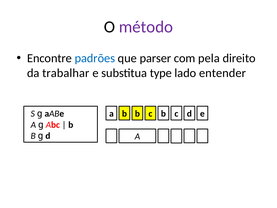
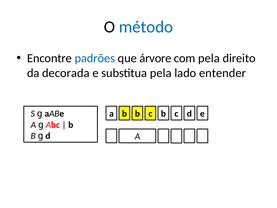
método colour: purple -> blue (146, 27)
parser: parser -> árvore (155, 58)
trabalhar: trabalhar -> decorada (66, 73)
substitua type: type -> pela (161, 73)
